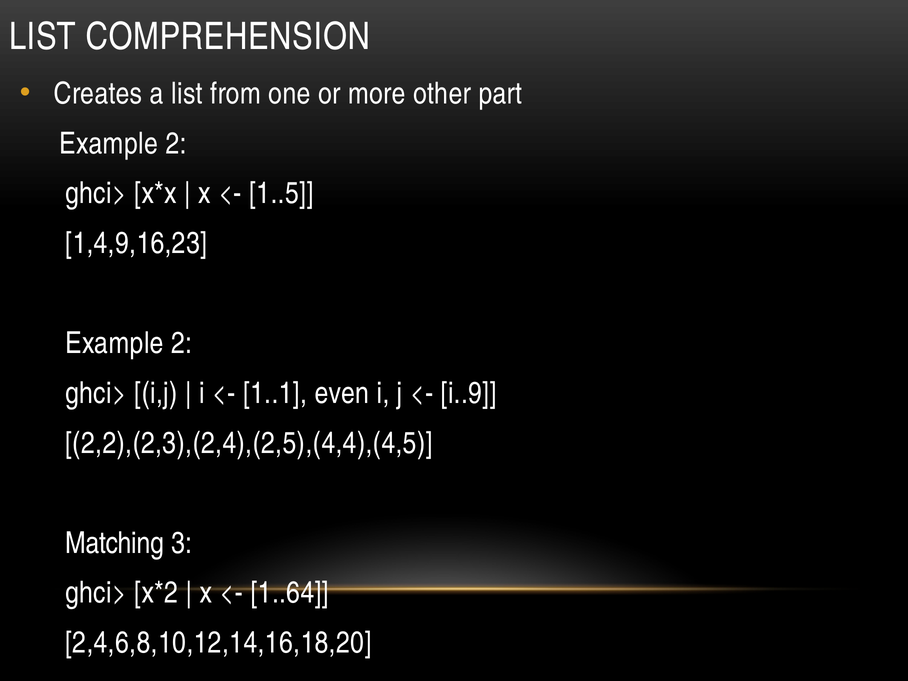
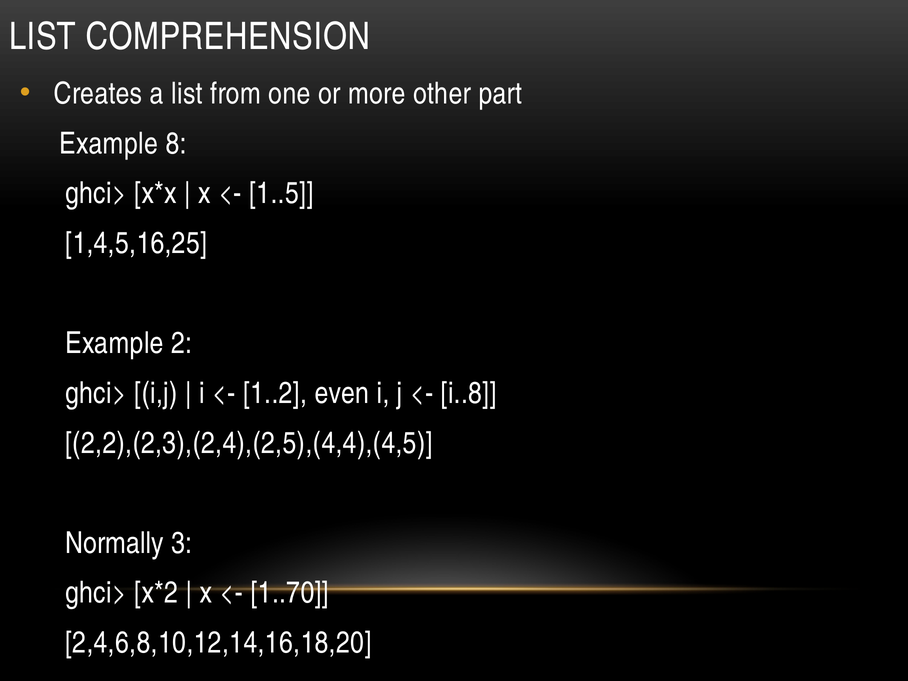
2: 2 -> 8 (176, 144)
1,4,9,16,23: 1,4,9,16,23 -> 1,4,5,16,25 (136, 243)
1..1: 1..1 -> 1..2 (275, 393)
i..9: i..9 -> i..8 (469, 393)
Matching: Matching -> Normally (114, 543)
1..64: 1..64 -> 1..70 (290, 593)
